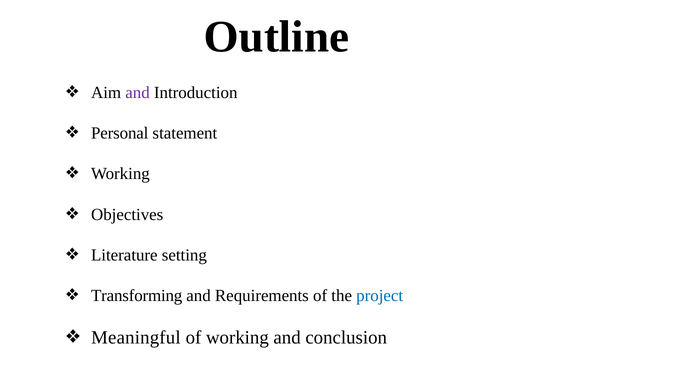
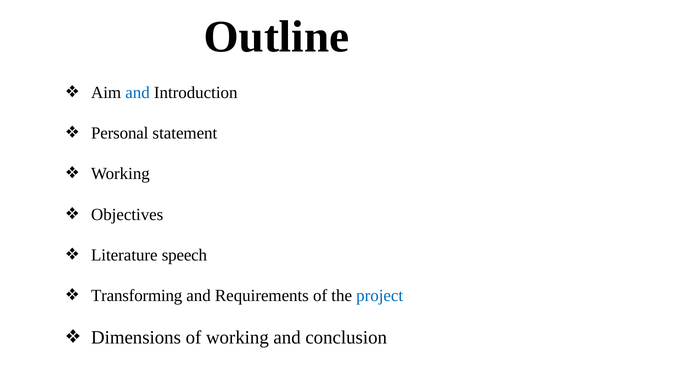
and colour: purple -> blue (138, 93)
setting: setting -> speech (184, 255)
Meaningful: Meaningful -> Dimensions (136, 338)
